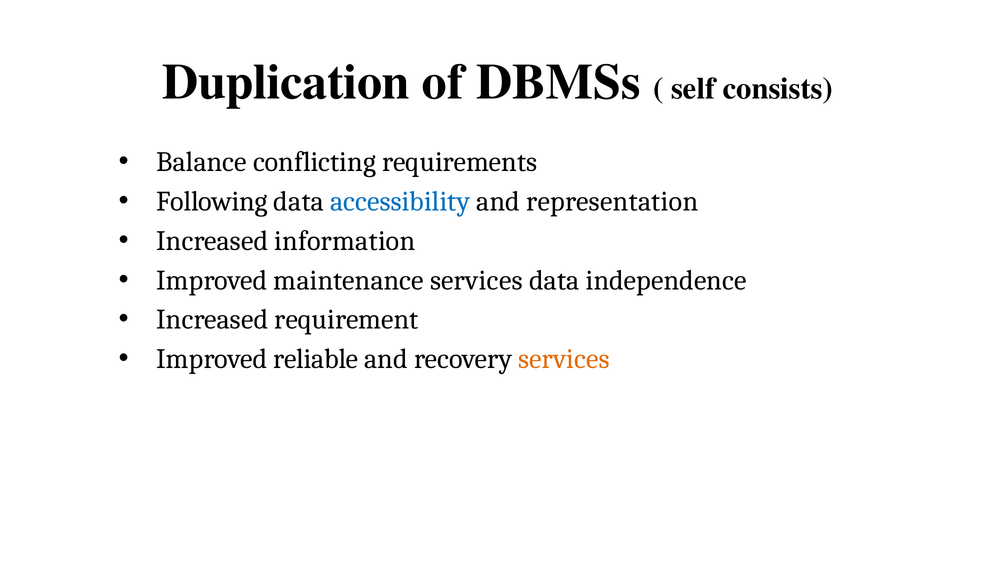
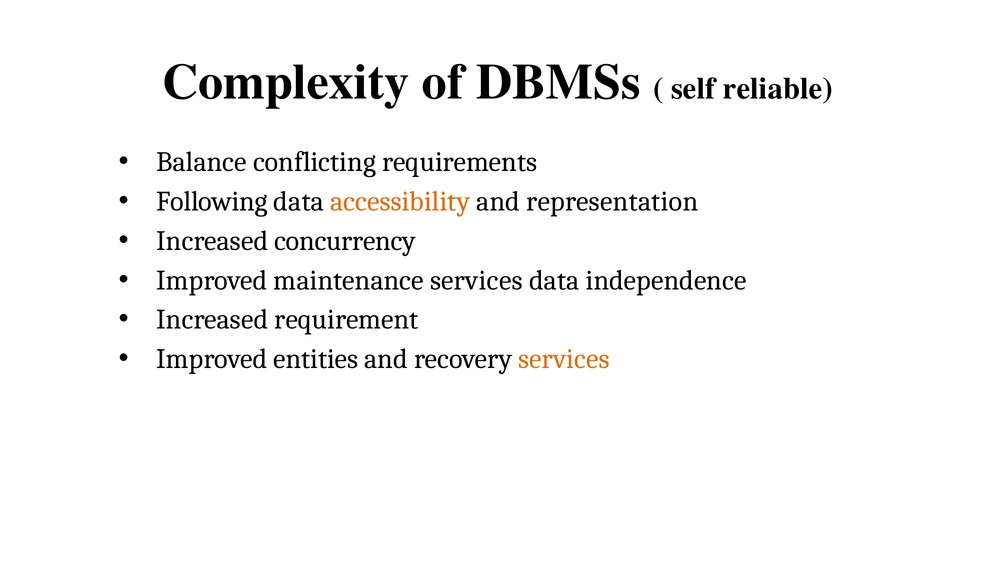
Duplication: Duplication -> Complexity (286, 82)
consists: consists -> reliable (778, 89)
accessibility colour: blue -> orange (400, 201)
information: information -> concurrency (345, 241)
reliable: reliable -> entities (316, 359)
